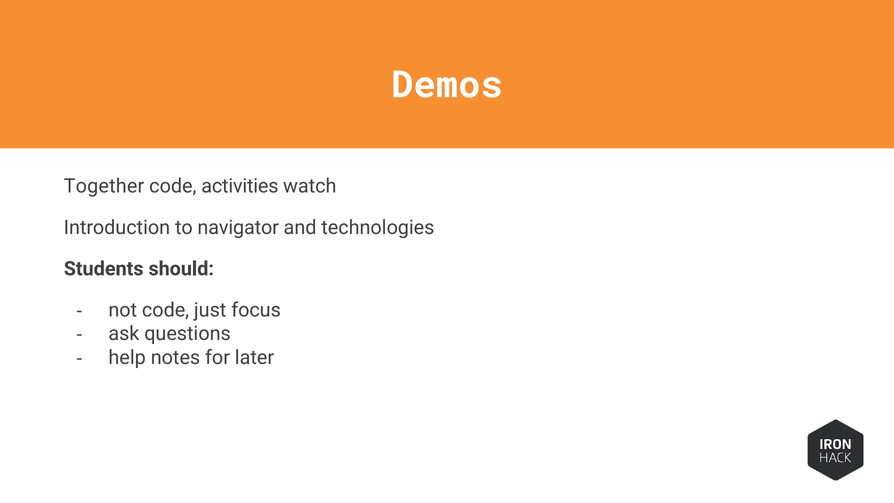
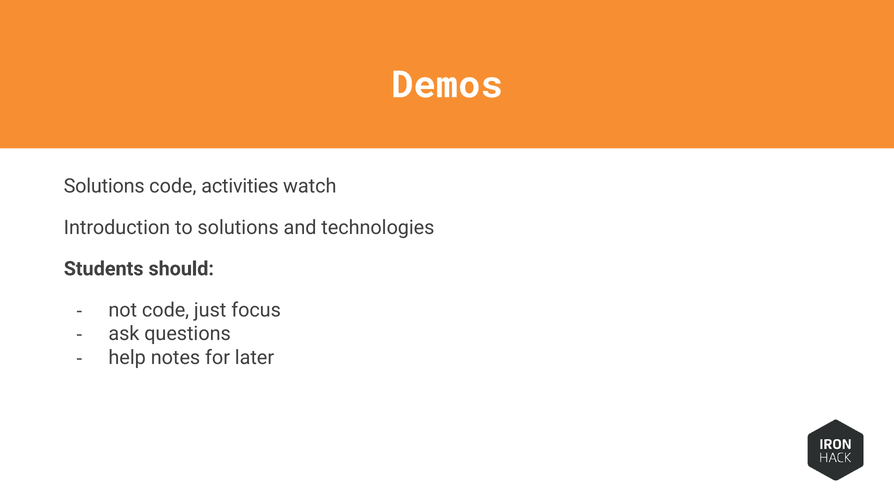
Together: Together -> Solutions (104, 186)
to navigator: navigator -> solutions (238, 227)
